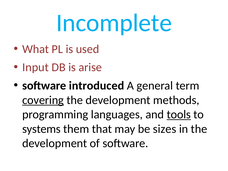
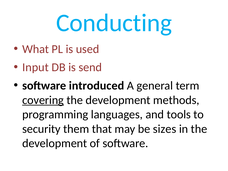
Incomplete: Incomplete -> Conducting (114, 23)
arise: arise -> send (90, 67)
tools underline: present -> none (179, 114)
systems: systems -> security (41, 129)
